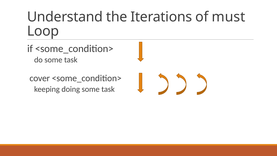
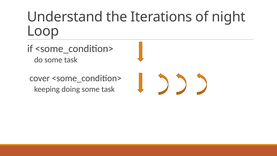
must: must -> night (229, 17)
